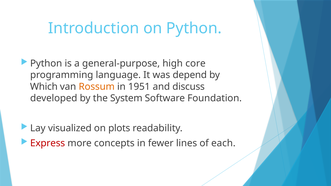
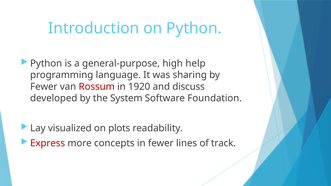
core: core -> help (196, 64)
depend: depend -> sharing (190, 75)
Which: Which -> Fewer (44, 87)
Rossum colour: orange -> red (97, 87)
1951: 1951 -> 1920 (139, 87)
each: each -> track (223, 143)
